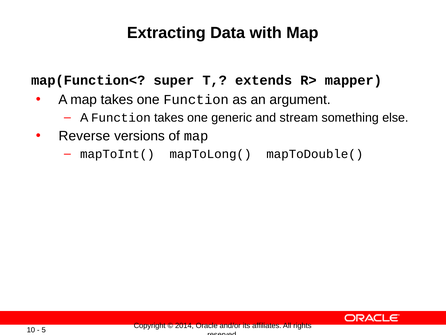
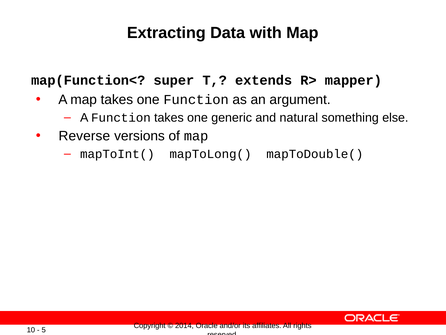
stream: stream -> natural (299, 117)
